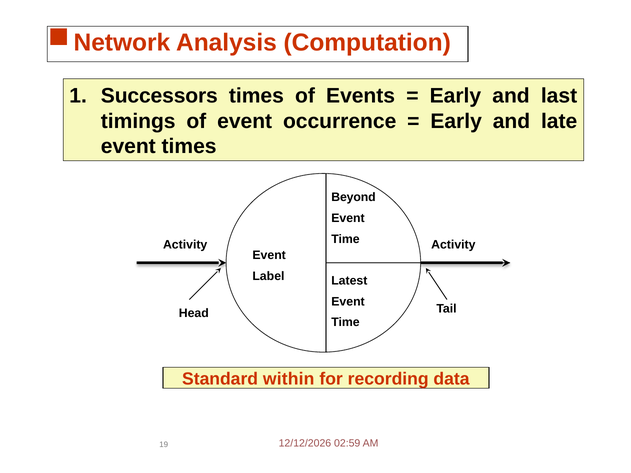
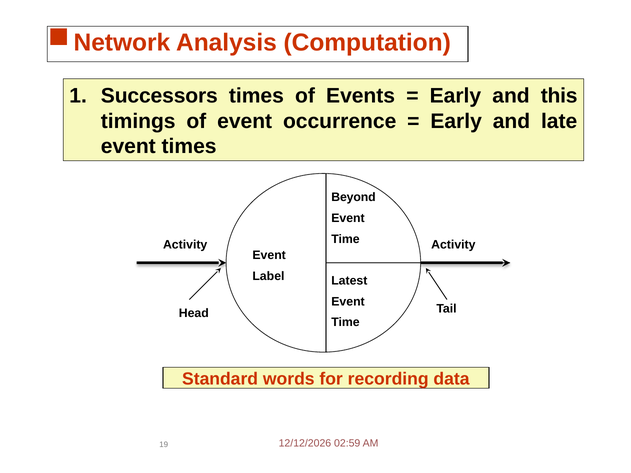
last: last -> this (559, 96)
within: within -> words (289, 379)
